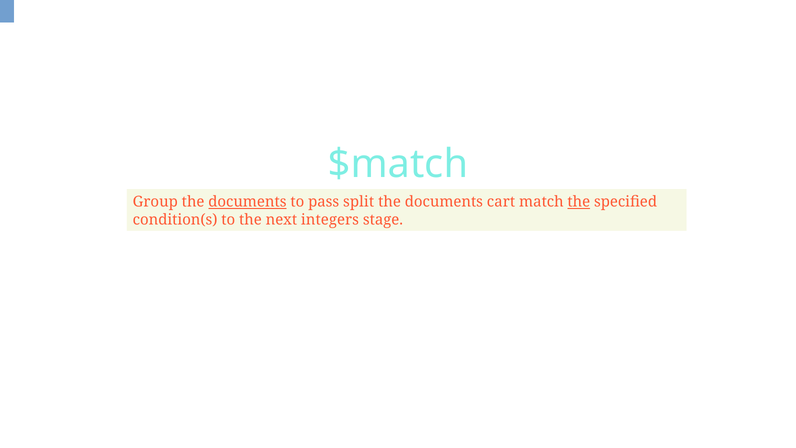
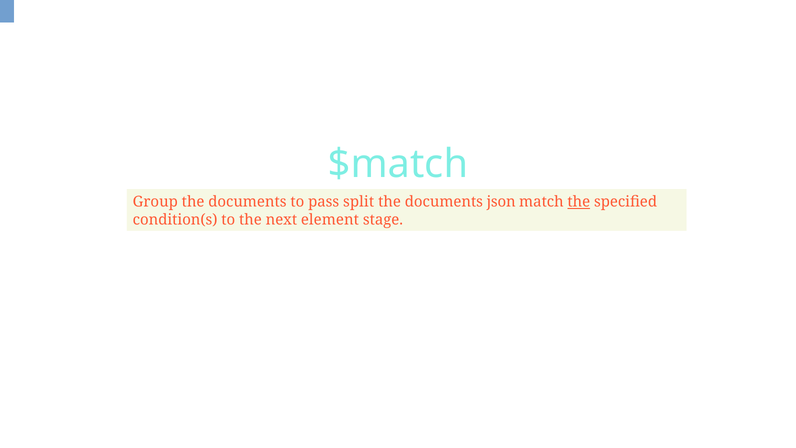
documents underline: present -> none (247, 202)
cart: cart -> json (501, 202)
integers: integers -> element (330, 220)
